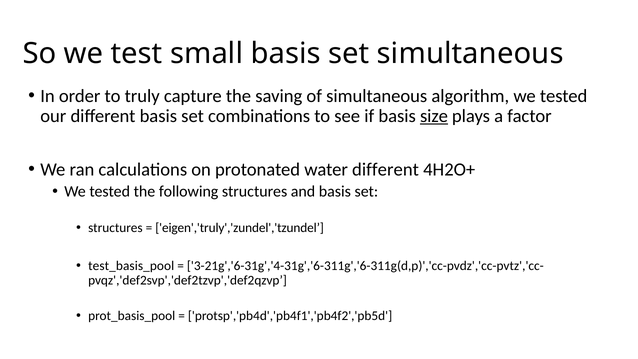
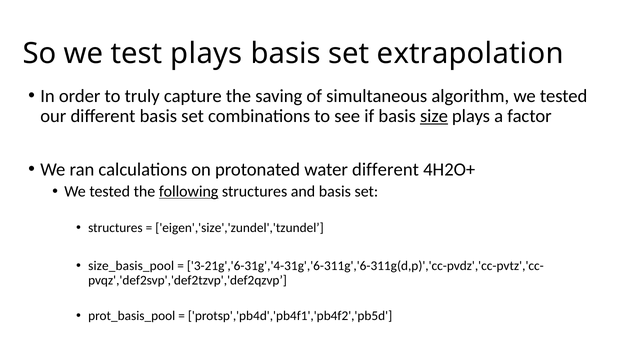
test small: small -> plays (206, 54)
set simultaneous: simultaneous -> extrapolation (470, 54)
following underline: none -> present (189, 191)
eigen','truly','zundel','tzundel: eigen','truly','zundel','tzundel -> eigen','size','zundel','tzundel (240, 228)
test_basis_pool: test_basis_pool -> size_basis_pool (131, 266)
